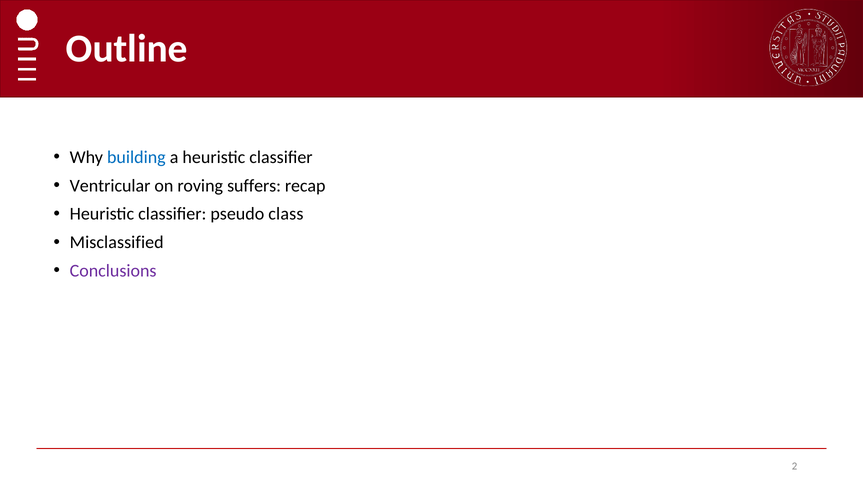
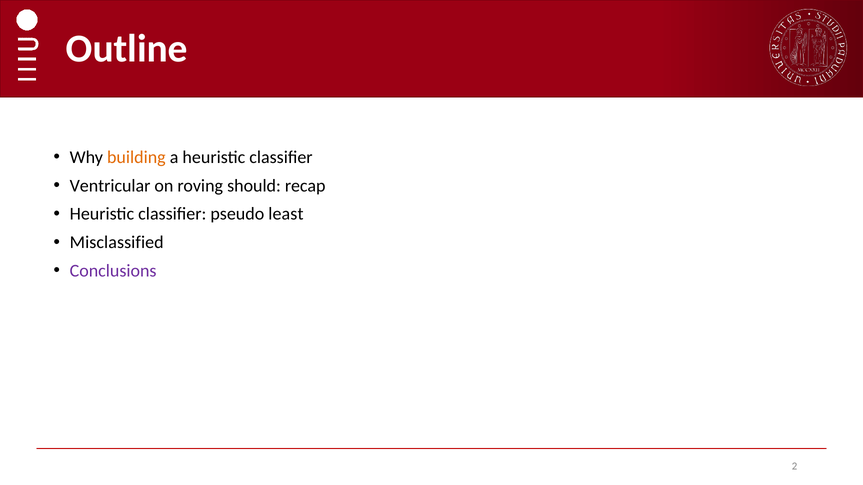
building colour: blue -> orange (136, 157)
suffers: suffers -> should (254, 186)
class: class -> least (286, 214)
